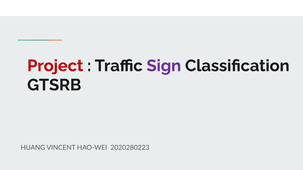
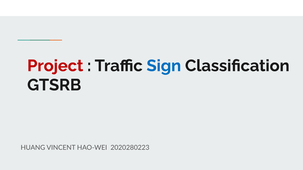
Sign colour: purple -> blue (164, 66)
